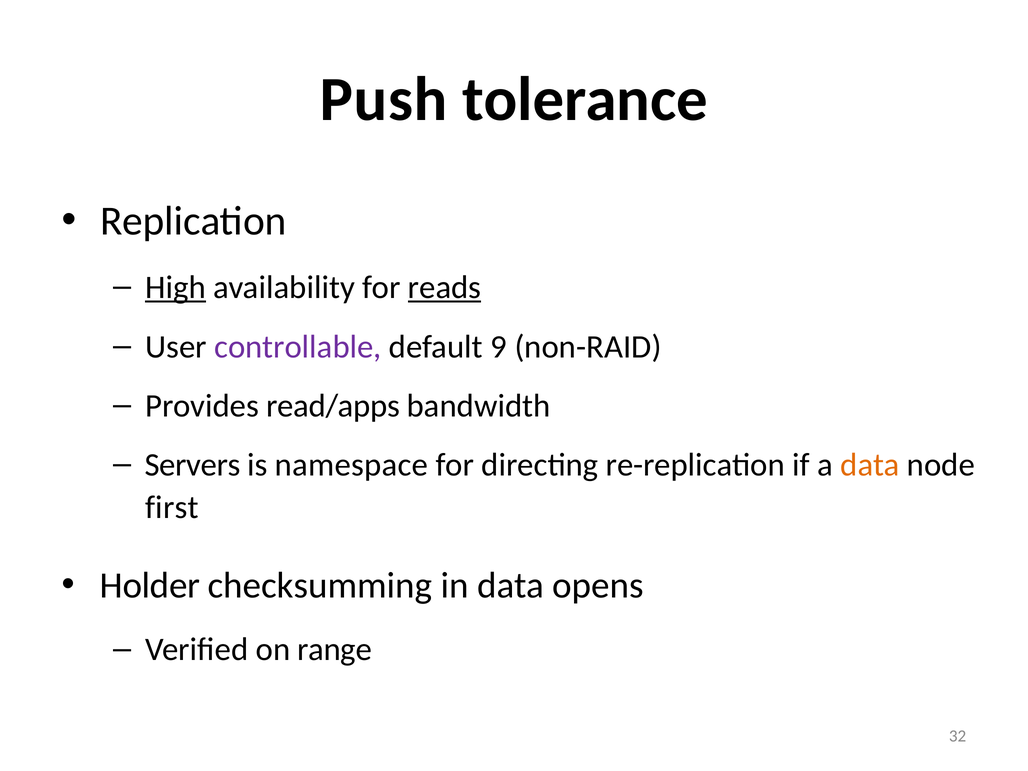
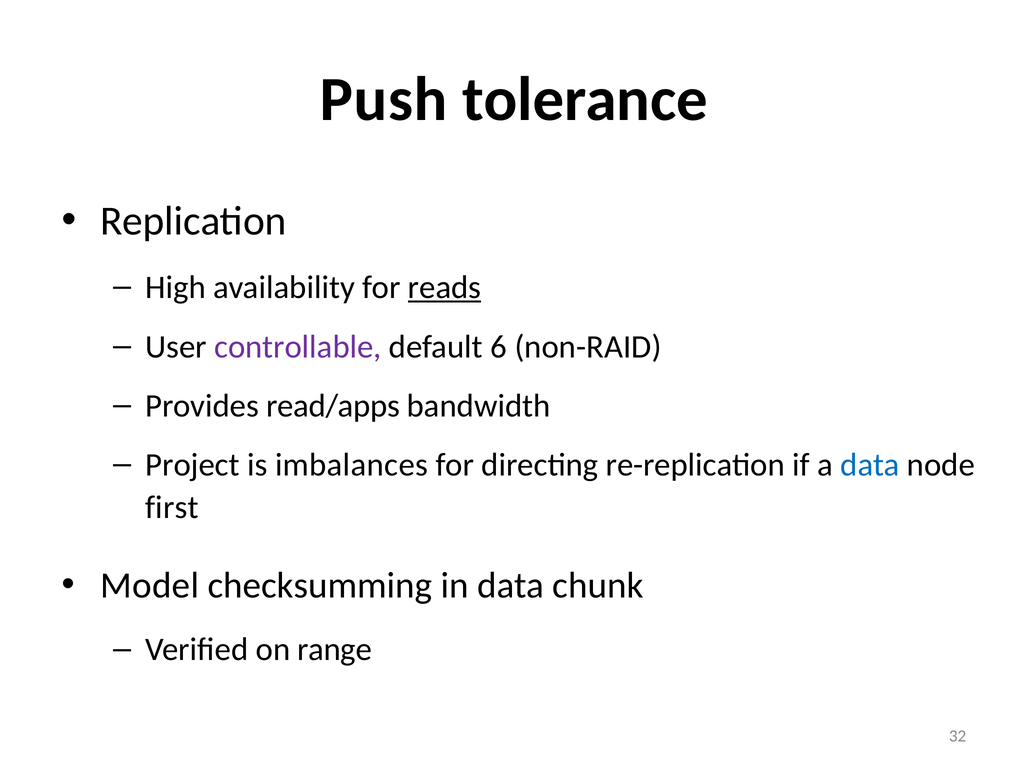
High underline: present -> none (176, 288)
9: 9 -> 6 (499, 347)
Servers: Servers -> Project (193, 465)
namespace: namespace -> imbalances (352, 465)
data colour: orange -> blue (870, 465)
Holder: Holder -> Model (150, 586)
opens: opens -> chunk (598, 586)
